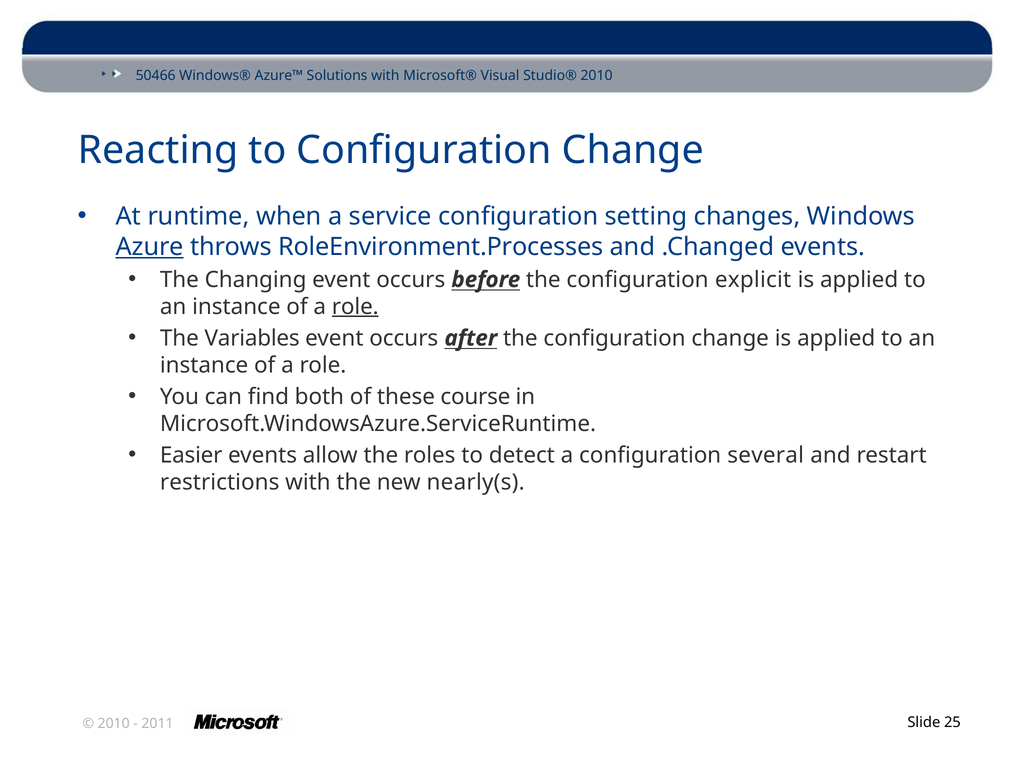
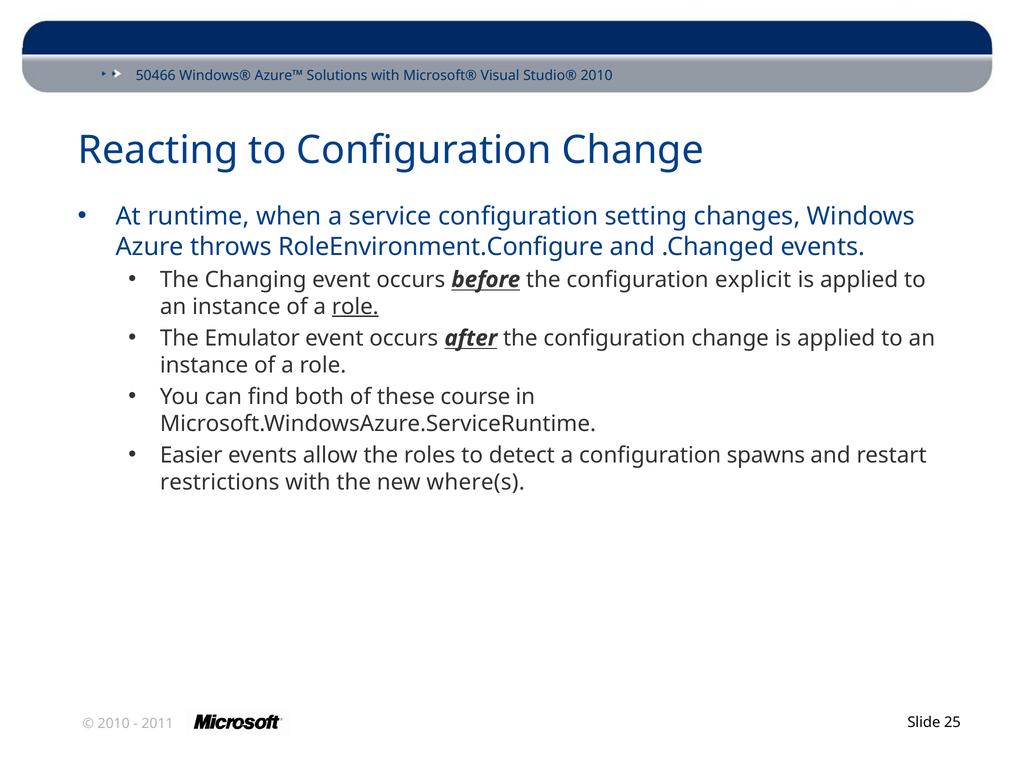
Azure underline: present -> none (150, 247)
RoleEnvironment.Processes: RoleEnvironment.Processes -> RoleEnvironment.Configure (441, 247)
Variables: Variables -> Emulator (252, 338)
several: several -> spawns (766, 455)
nearly(s: nearly(s -> where(s (476, 482)
